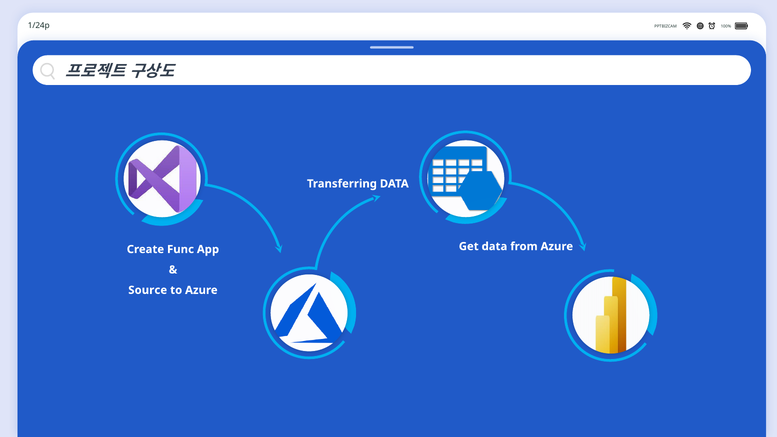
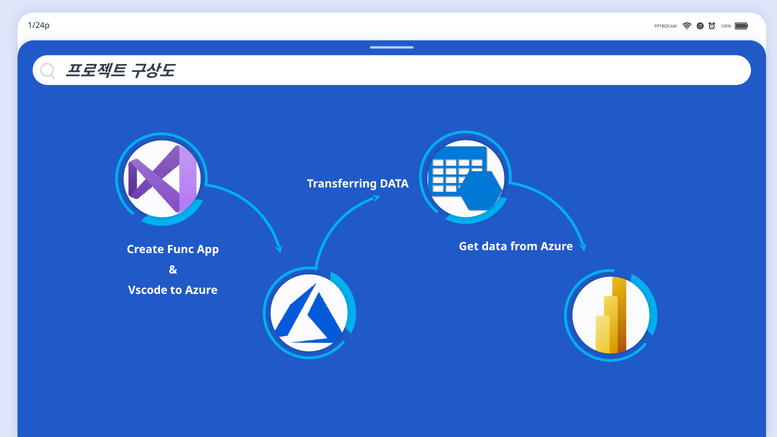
Source: Source -> Vscode (148, 290)
